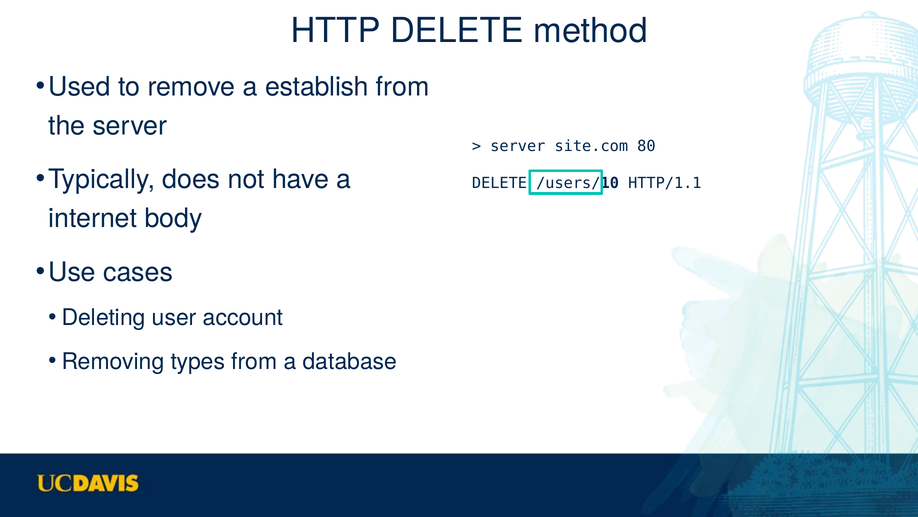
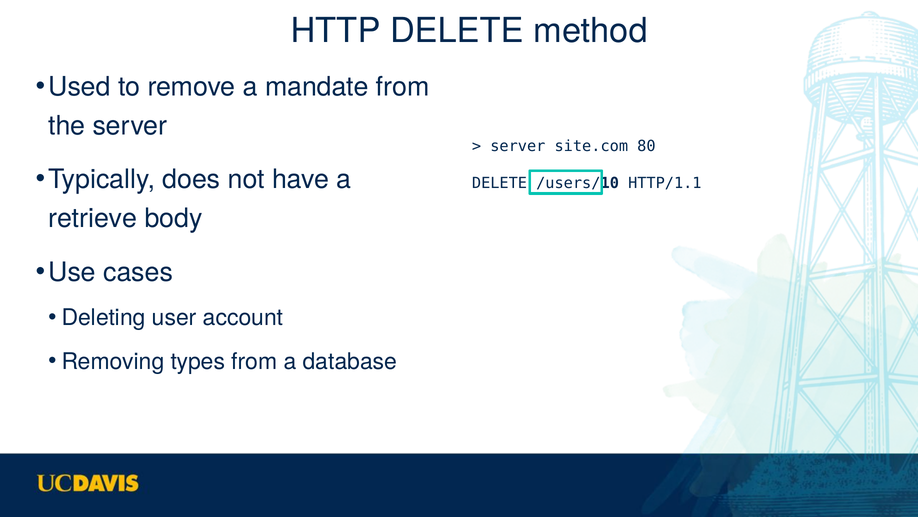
establish: establish -> mandate (317, 87)
internet: internet -> retrieve (93, 218)
